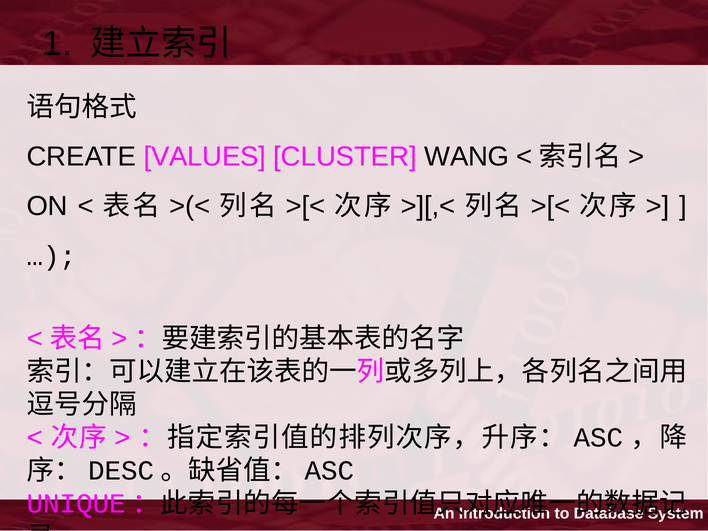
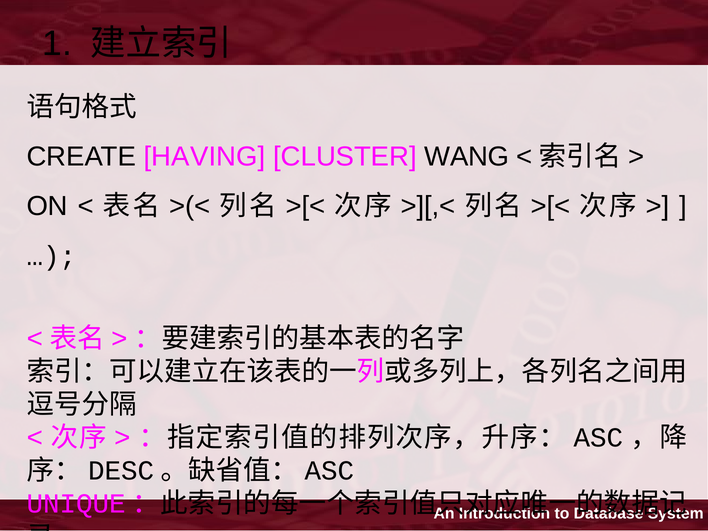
VALUES: VALUES -> HAVING (205, 157)
